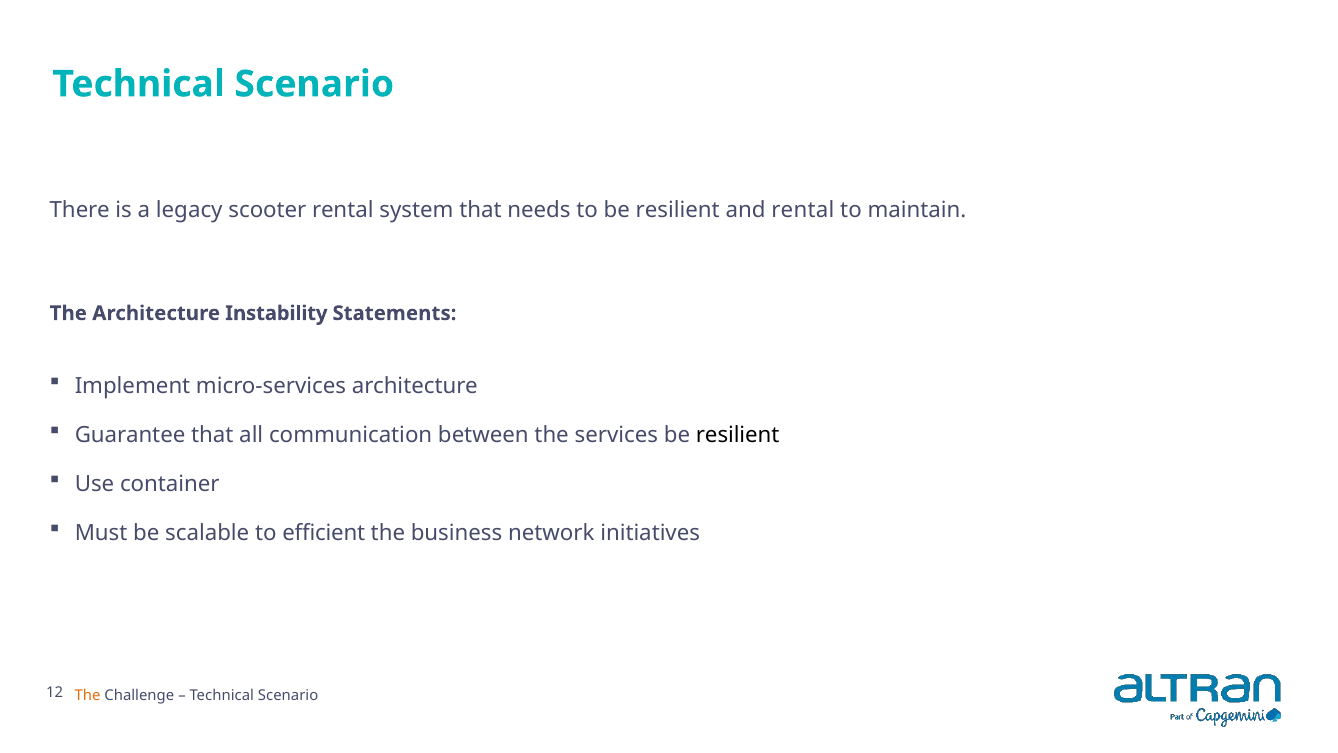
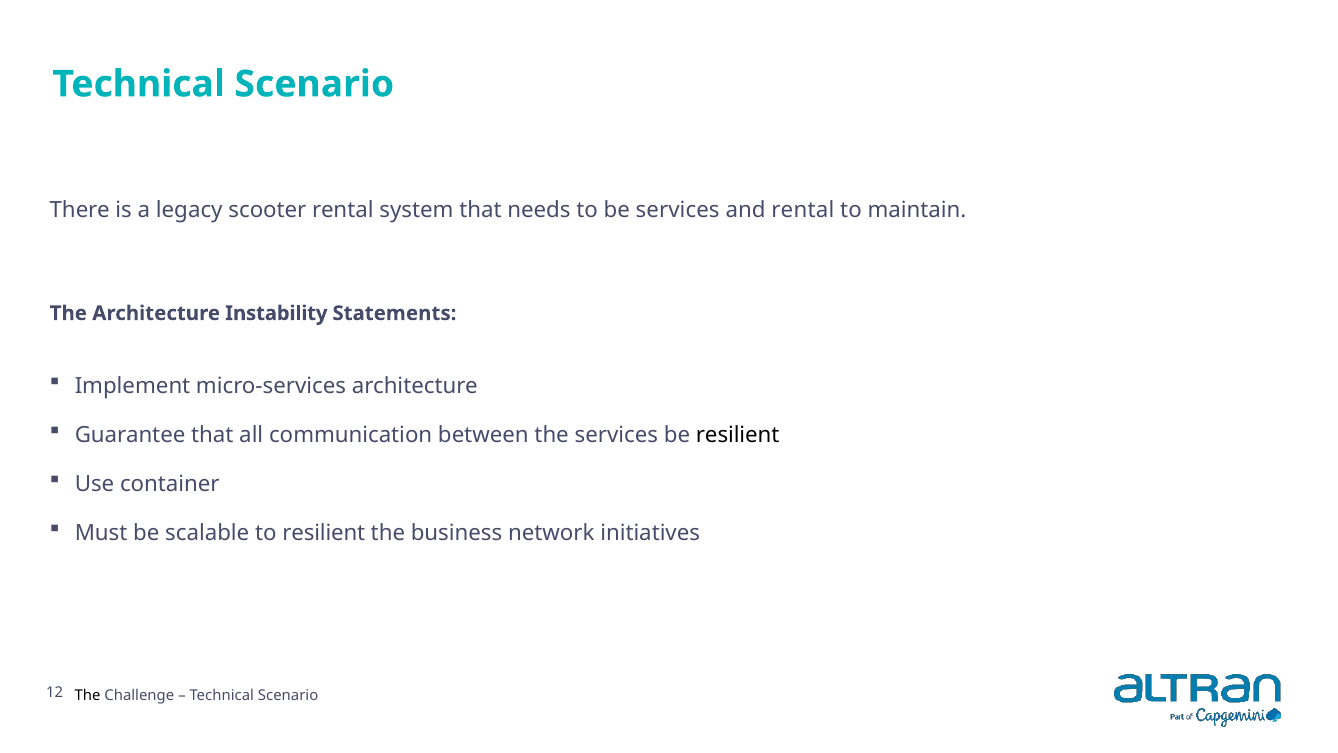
to be resilient: resilient -> services (678, 210)
to efficient: efficient -> resilient (324, 533)
The colour: orange -> black (88, 695)
